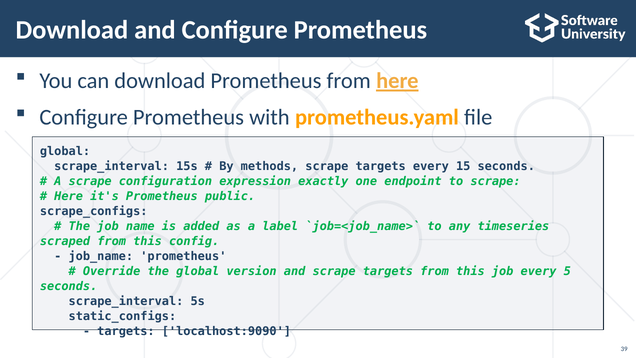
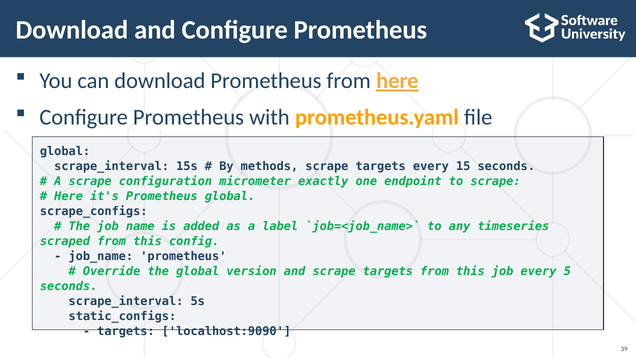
expression: expression -> micrometer (255, 181)
Prometheus public: public -> global (230, 196)
